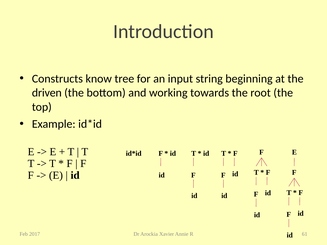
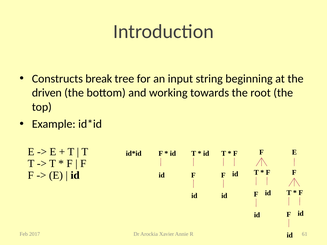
know: know -> break (99, 79)
